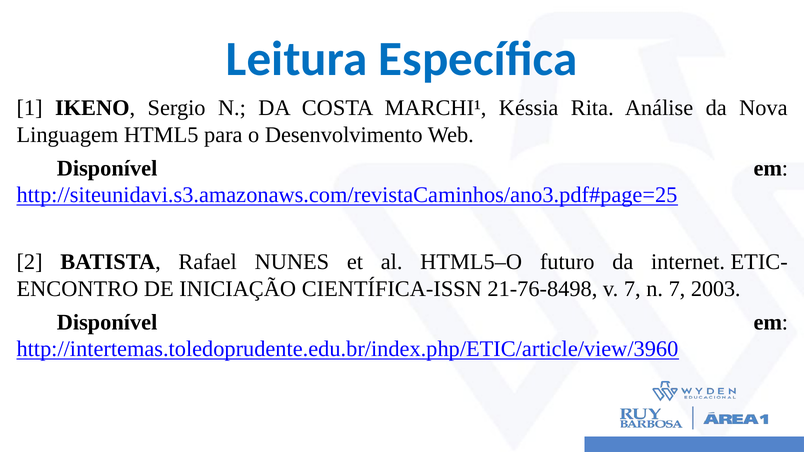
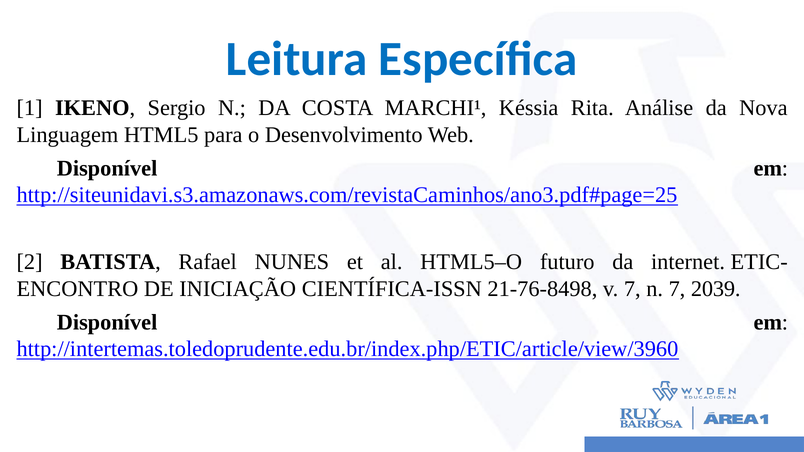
2003: 2003 -> 2039 (716, 289)
